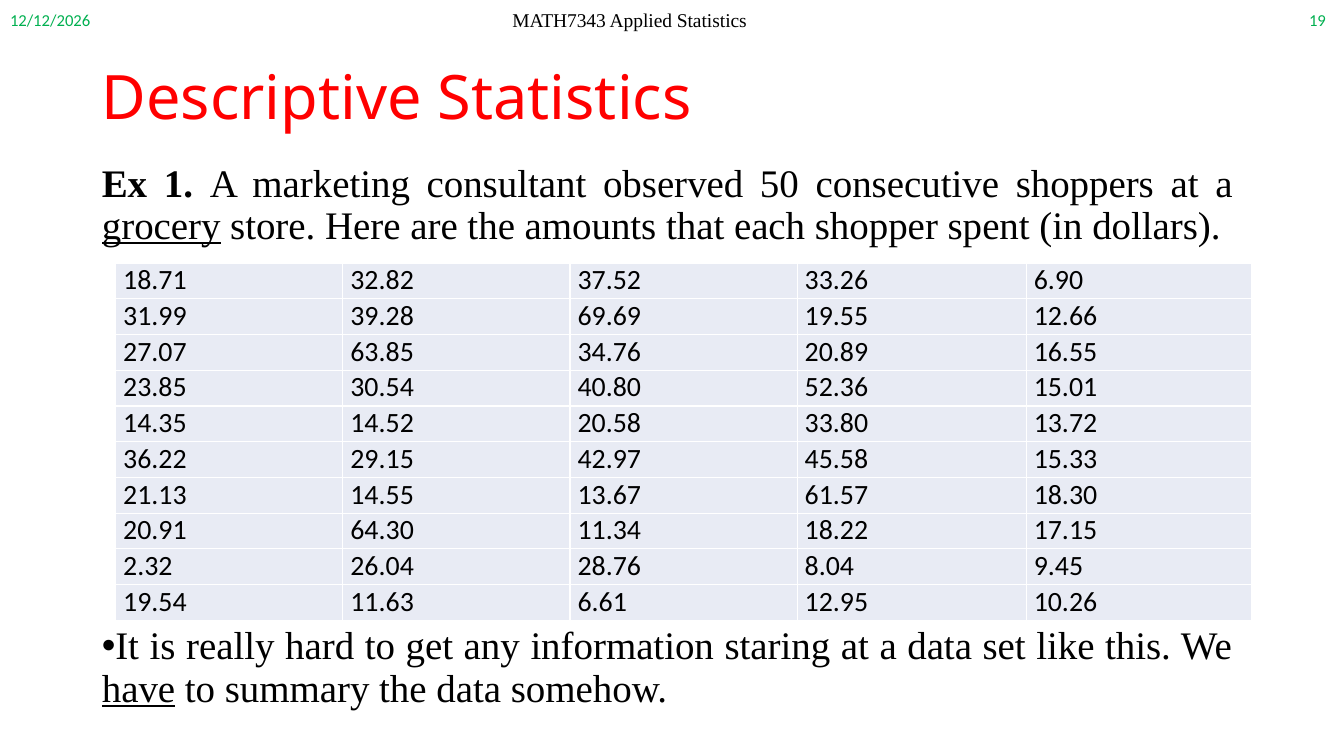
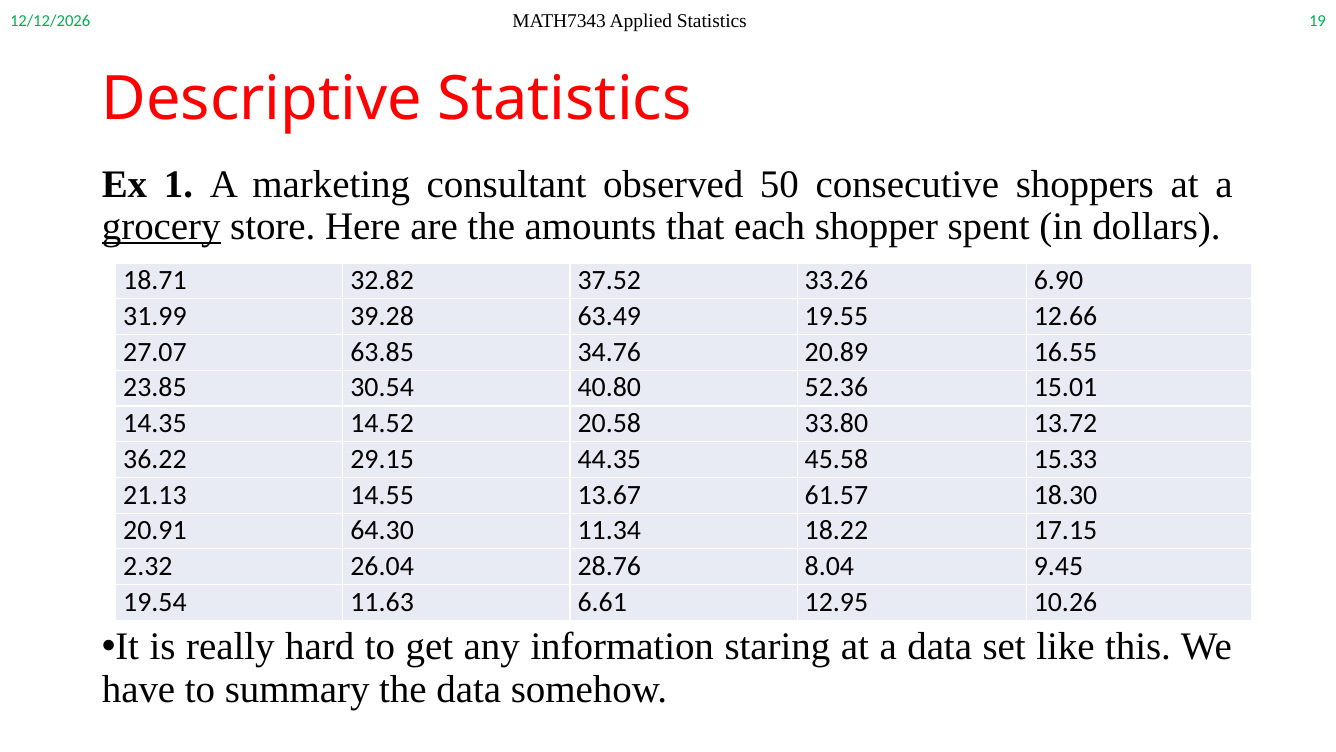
69.69: 69.69 -> 63.49 (609, 316)
42.97: 42.97 -> 44.35 (609, 459)
have underline: present -> none (139, 689)
